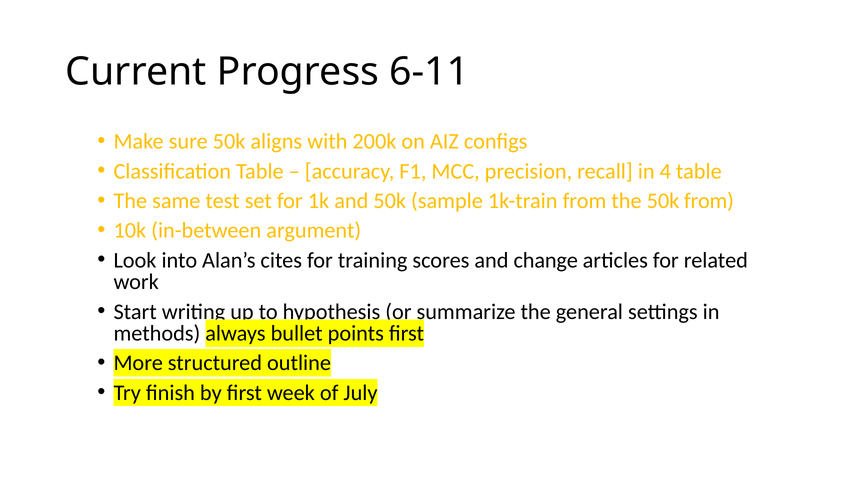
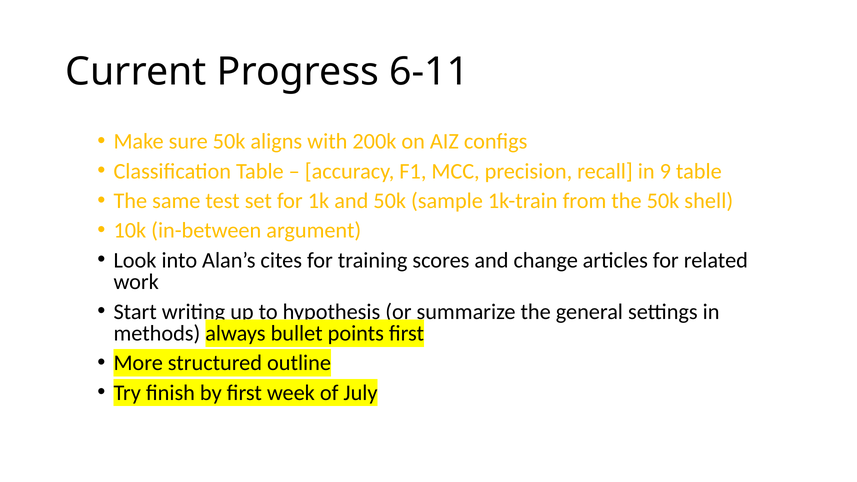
4: 4 -> 9 (665, 171)
50k from: from -> shell (709, 201)
